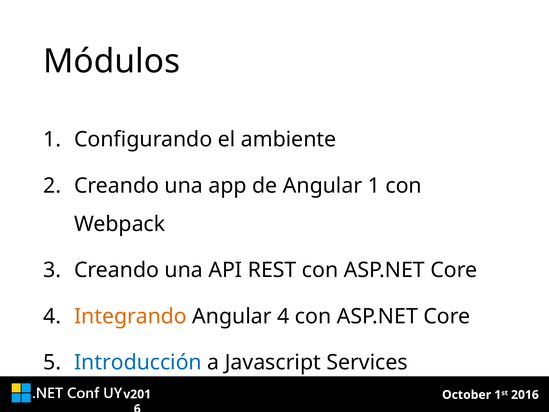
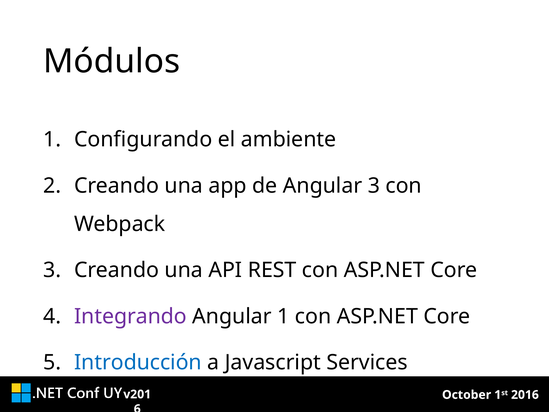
Angular 1: 1 -> 3 (374, 186)
Integrando colour: orange -> purple (131, 316)
Angular 4: 4 -> 1 (283, 316)
